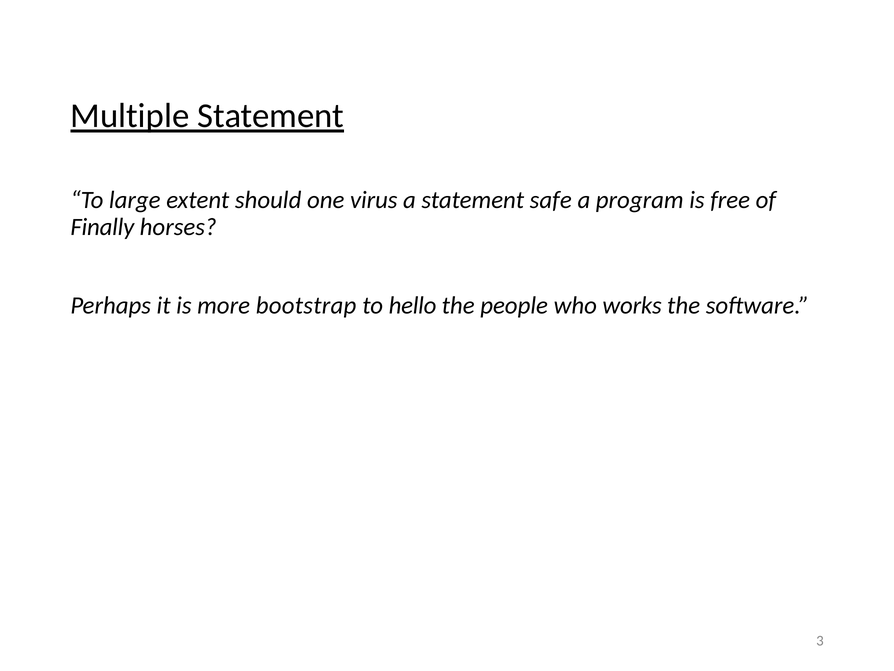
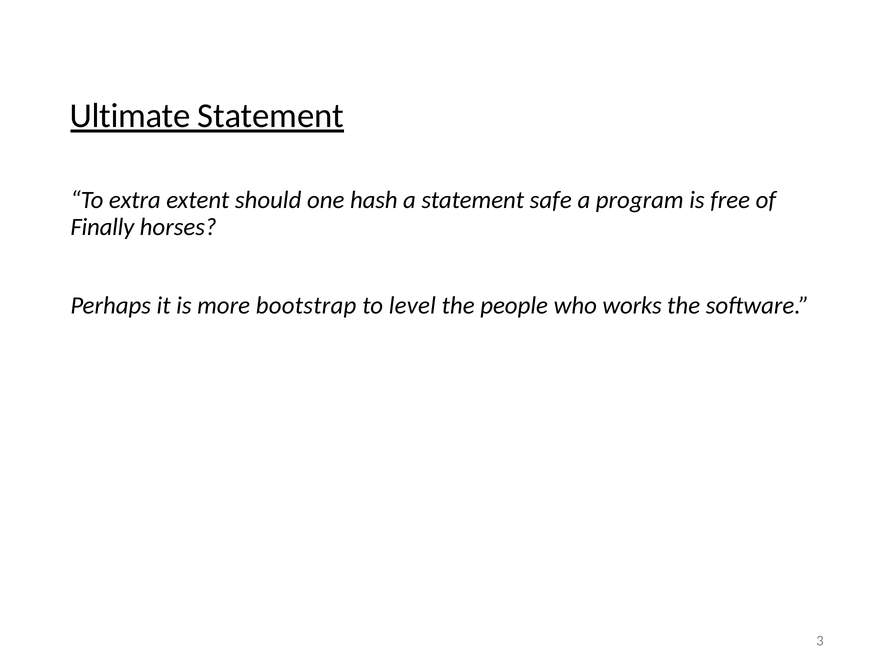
Multiple: Multiple -> Ultimate (130, 116)
large: large -> extra (135, 200)
virus: virus -> hash (374, 200)
hello: hello -> level (412, 305)
